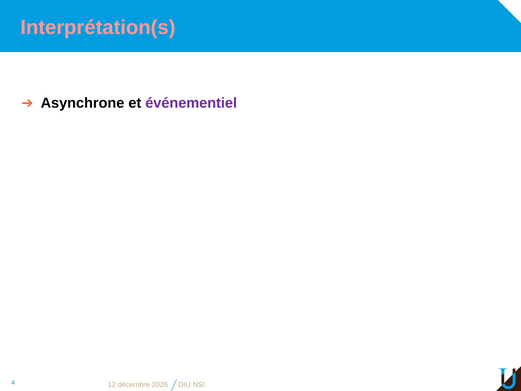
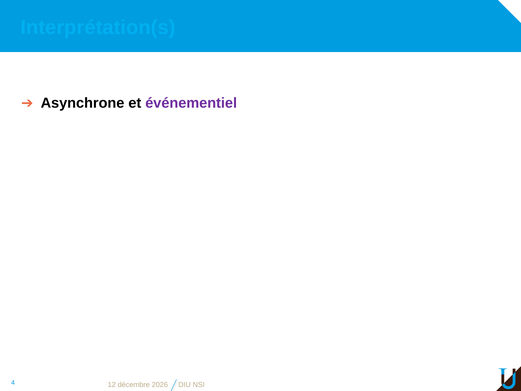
Interprétation(s colour: pink -> light blue (98, 27)
